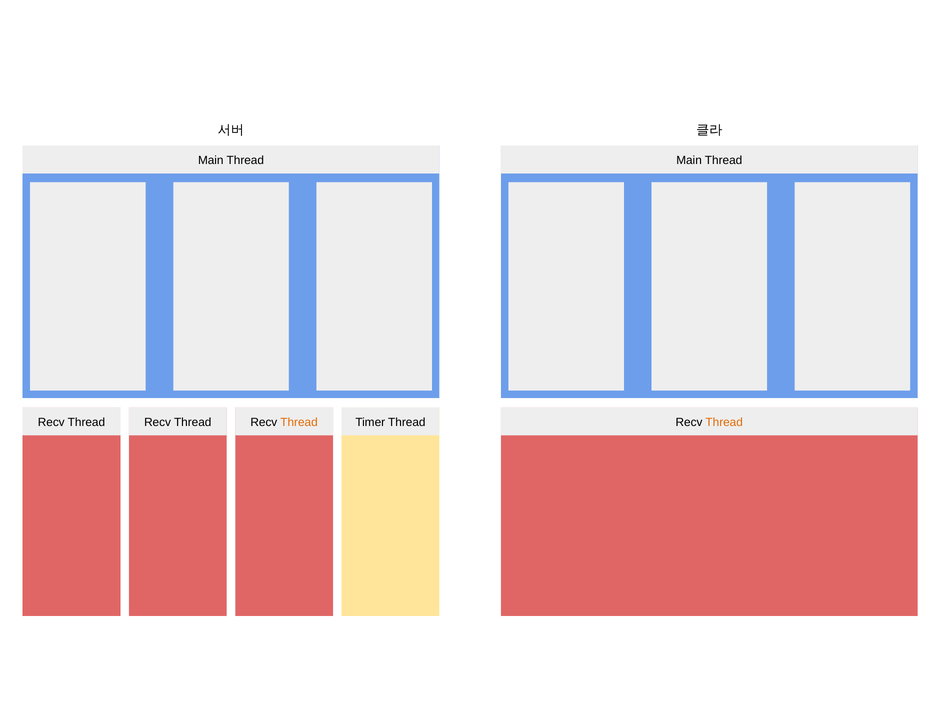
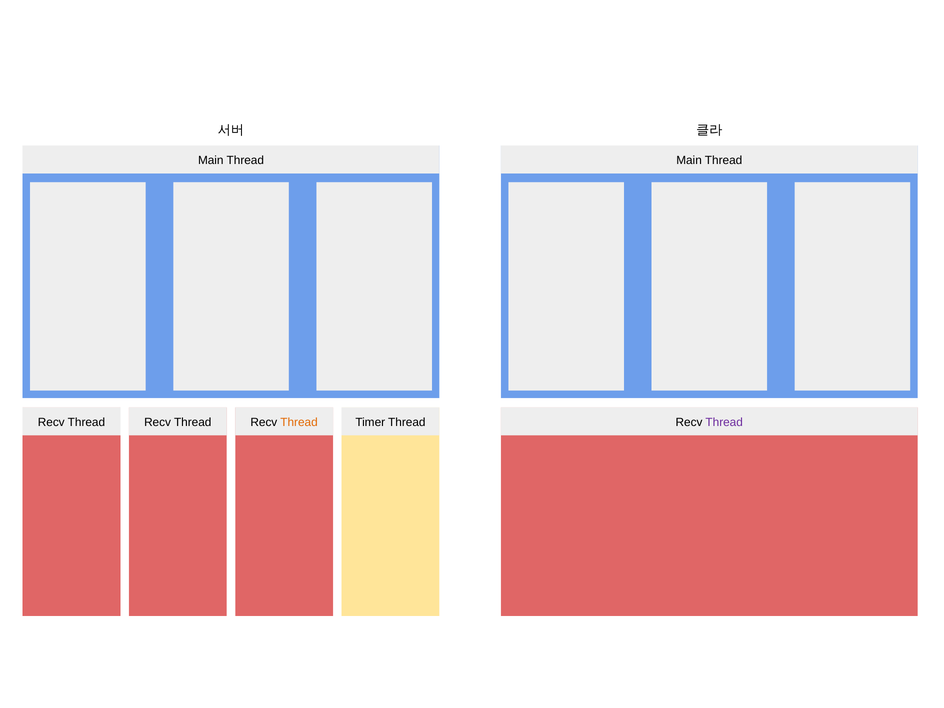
Thread colour: orange -> purple (724, 422)
